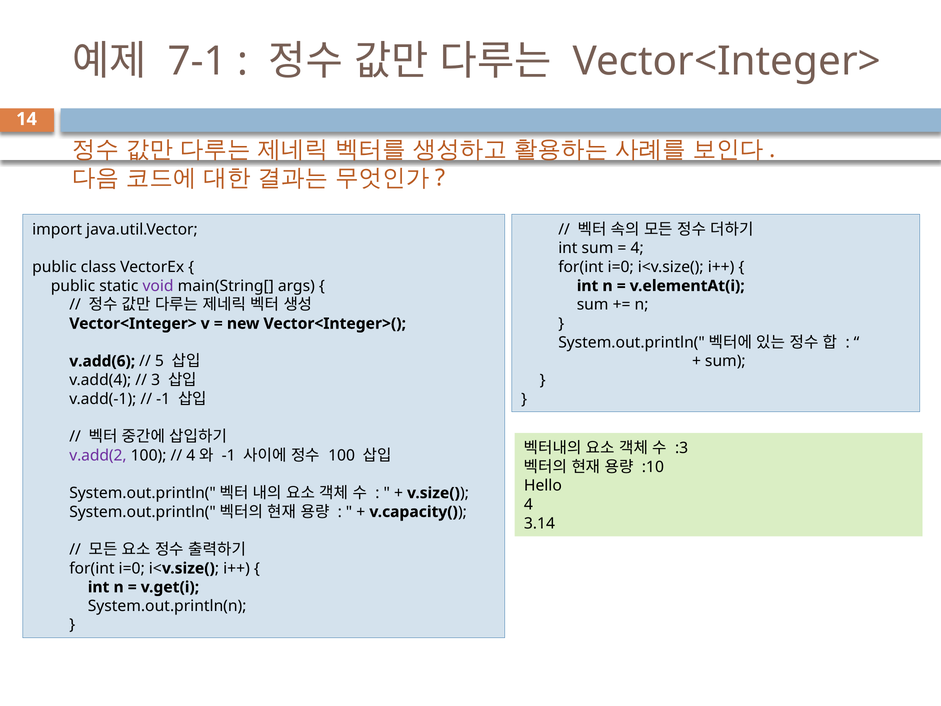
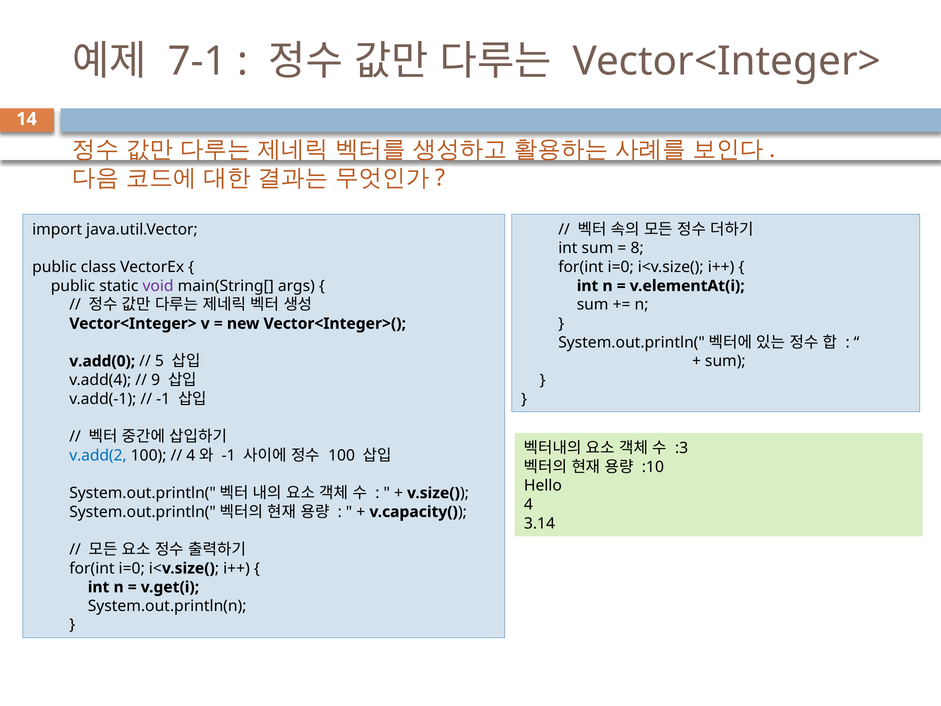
4: 4 -> 8 (637, 248)
v.add(6: v.add(6 -> v.add(0 (102, 361)
3: 3 -> 9 (156, 380)
v.add(2 colour: purple -> blue (98, 455)
